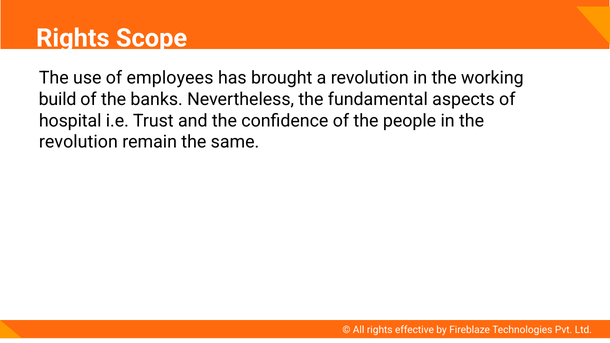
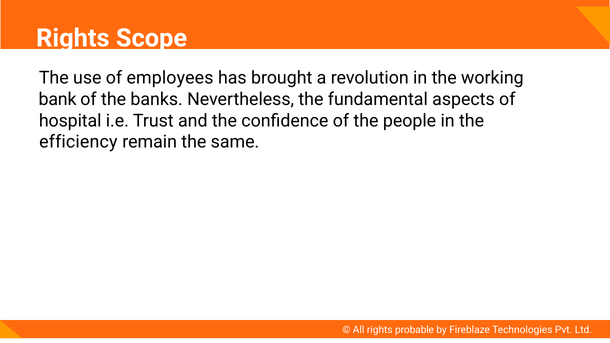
build: build -> bank (58, 99)
revolution: revolution -> efficiency (78, 142)
effective: effective -> probable (415, 330)
